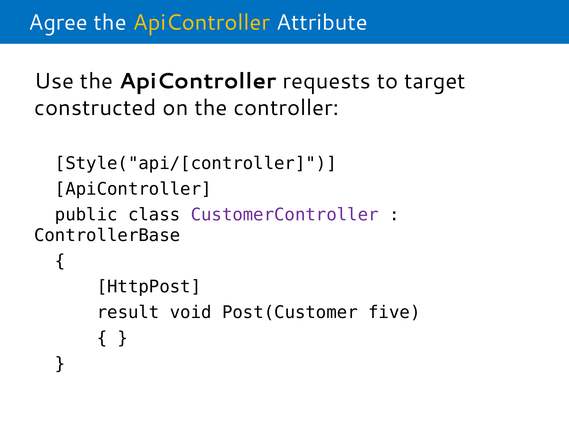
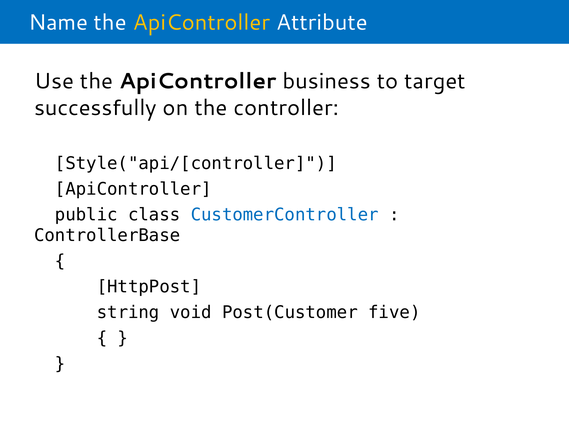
Agree: Agree -> Name (58, 22)
requests: requests -> business (327, 81)
constructed: constructed -> successfully (95, 108)
CustomerController colour: purple -> blue (285, 215)
result: result -> string (128, 312)
